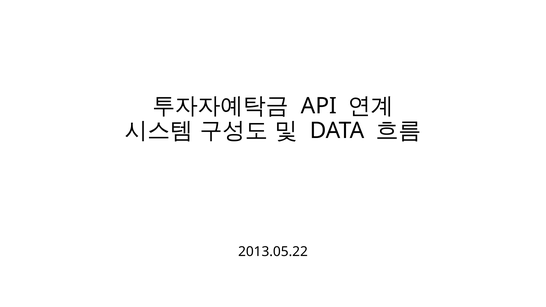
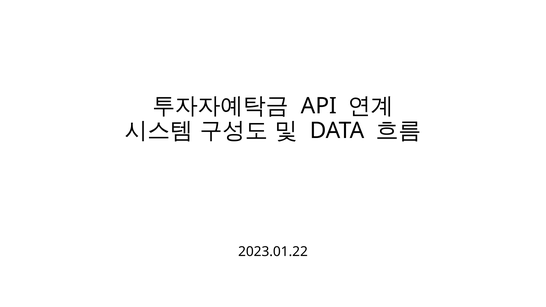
2013.05.22: 2013.05.22 -> 2023.01.22 (273, 252)
